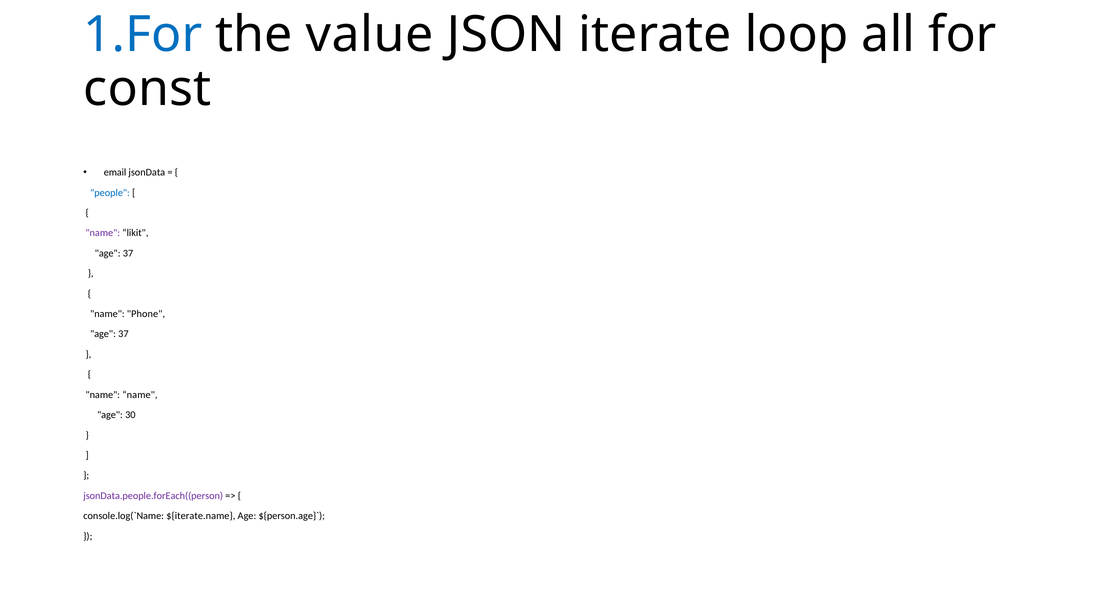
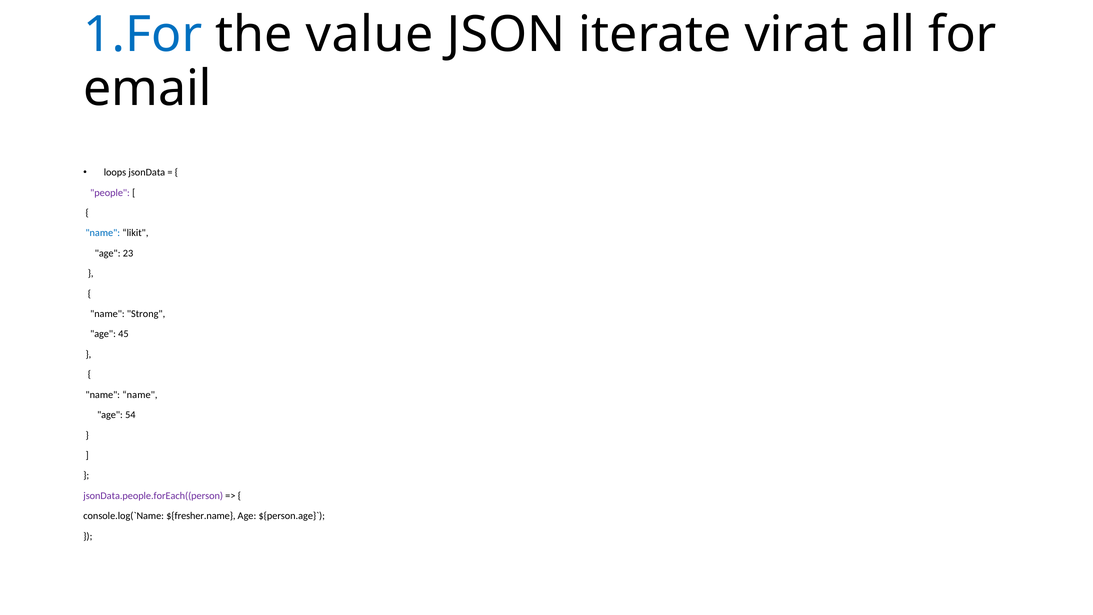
loop: loop -> virat (797, 35)
const: const -> email (148, 89)
email: email -> loops (115, 172)
people colour: blue -> purple (110, 193)
name colour: purple -> blue (103, 233)
37: 37 -> 23 (128, 253)
Phone: Phone -> Strong (146, 314)
37: 37 -> 45 (123, 334)
30: 30 -> 54 (130, 415)
${iterate.name: ${iterate.name -> ${fresher.name (201, 516)
